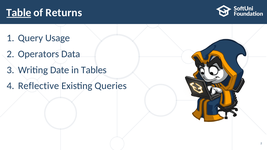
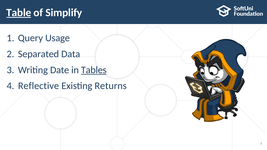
Returns: Returns -> Simplify (64, 13)
Operators: Operators -> Separated (38, 54)
Tables underline: none -> present (94, 70)
Queries: Queries -> Returns (111, 86)
